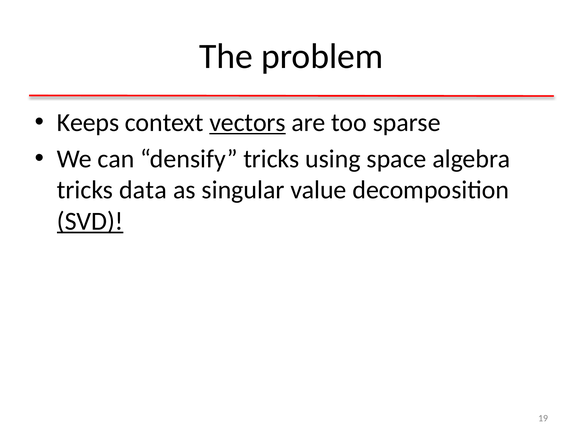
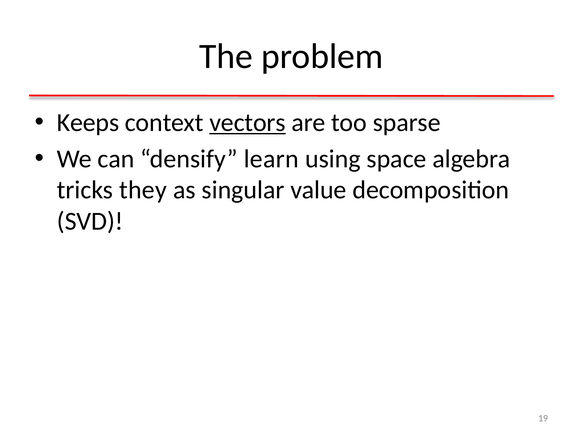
densify tricks: tricks -> learn (271, 159)
data: data -> they (143, 190)
SVD underline: present -> none (90, 221)
